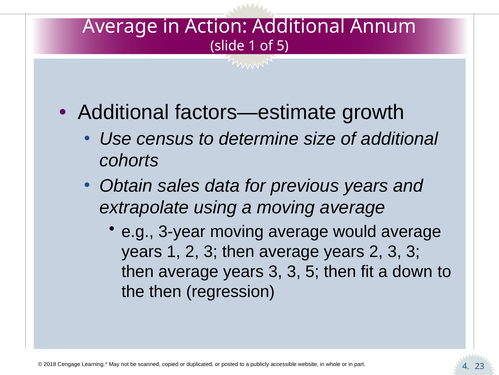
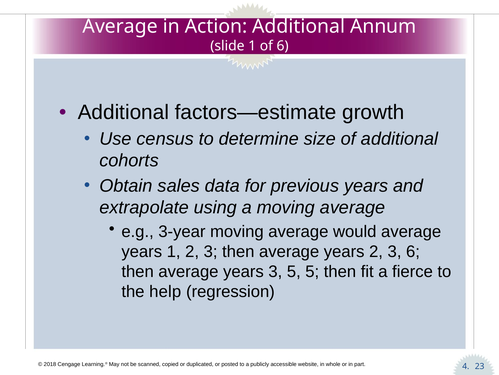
of 5: 5 -> 6 (283, 46)
2 3 3: 3 -> 6 (413, 251)
years 3 3: 3 -> 5 (294, 271)
down: down -> fierce (412, 271)
the then: then -> help (165, 291)
